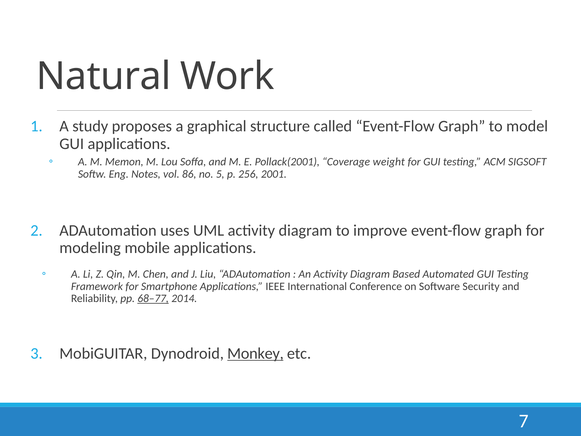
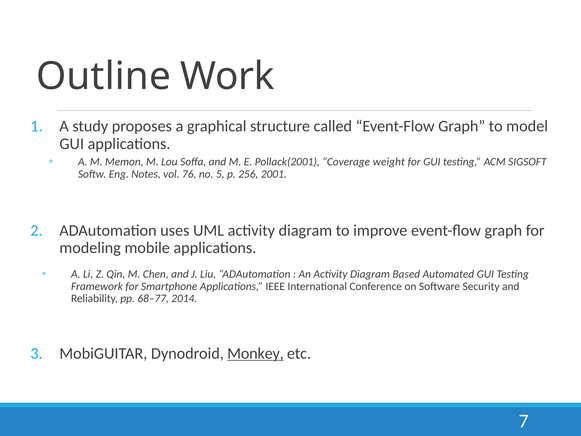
Natural: Natural -> Outline (104, 76)
86: 86 -> 76 (189, 174)
68–77 underline: present -> none (153, 298)
